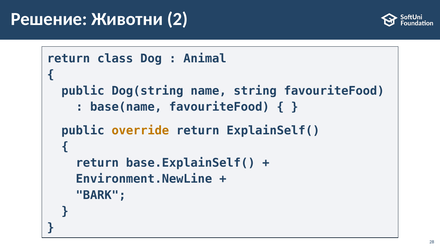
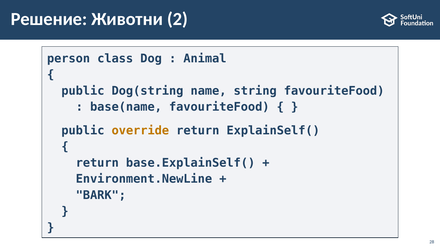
return: return -> person (69, 58)
